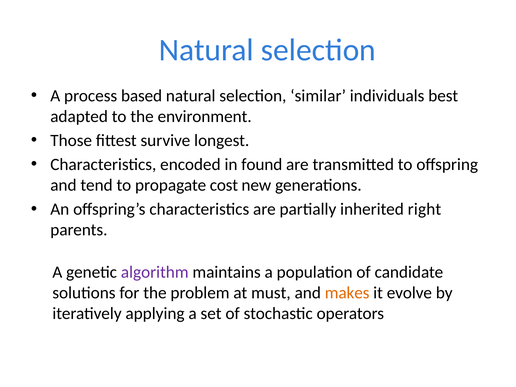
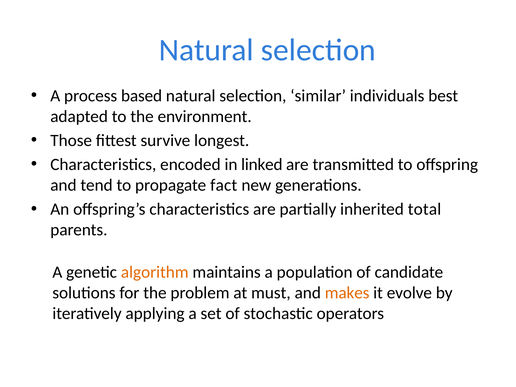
found: found -> linked (262, 165)
cost: cost -> fact (224, 185)
right: right -> total (424, 209)
algorithm colour: purple -> orange (155, 272)
